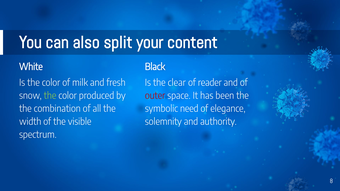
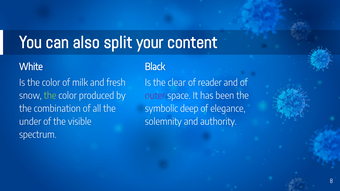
outer colour: red -> purple (155, 96)
need: need -> deep (189, 109)
width: width -> under (30, 122)
